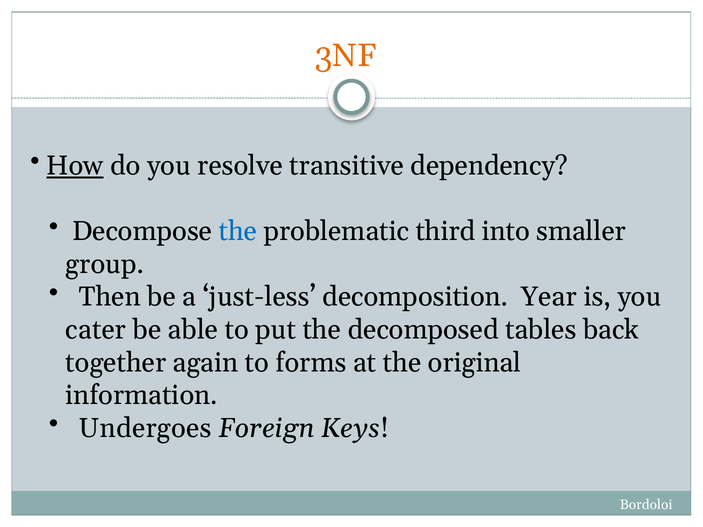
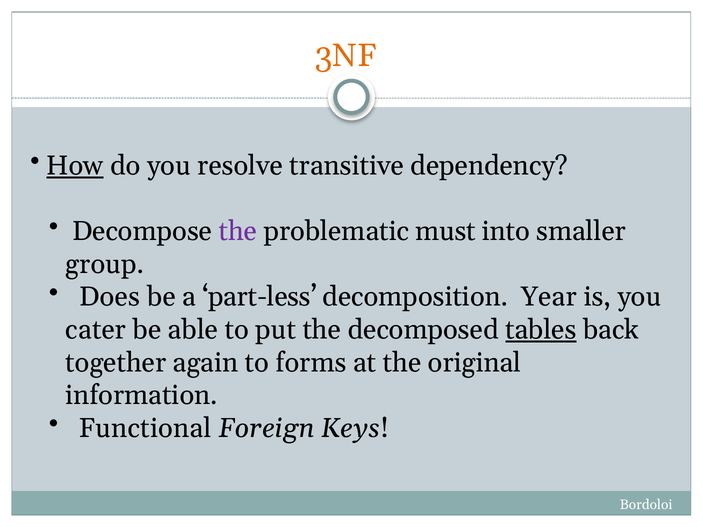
the colour: blue -> purple (238, 231)
third: third -> must (445, 231)
Then: Then -> Does (110, 297)
just-less: just-less -> part-less (259, 297)
tables underline: none -> present (541, 330)
Undergoes: Undergoes -> Functional (145, 428)
